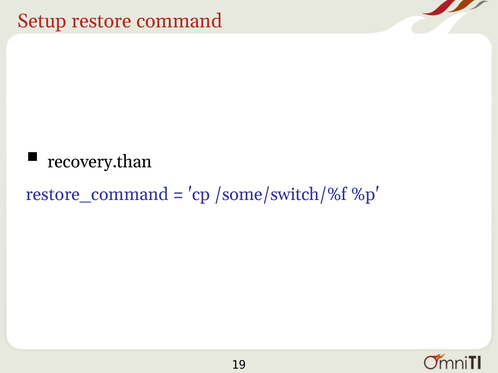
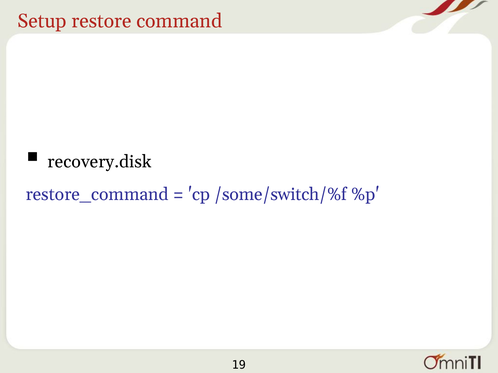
recovery.than: recovery.than -> recovery.disk (100, 162)
